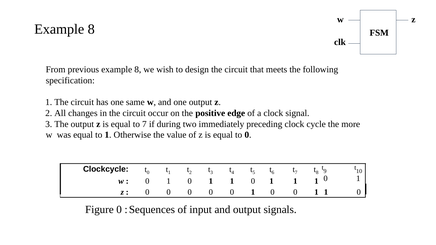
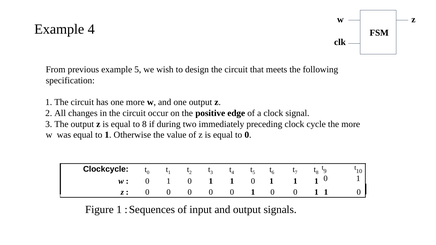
8: 8 -> 4 (91, 29)
previous example 8: 8 -> 5 (138, 70)
one same: same -> more (135, 102)
to 7: 7 -> 8 (144, 124)
Figure 0: 0 -> 1 (119, 210)
